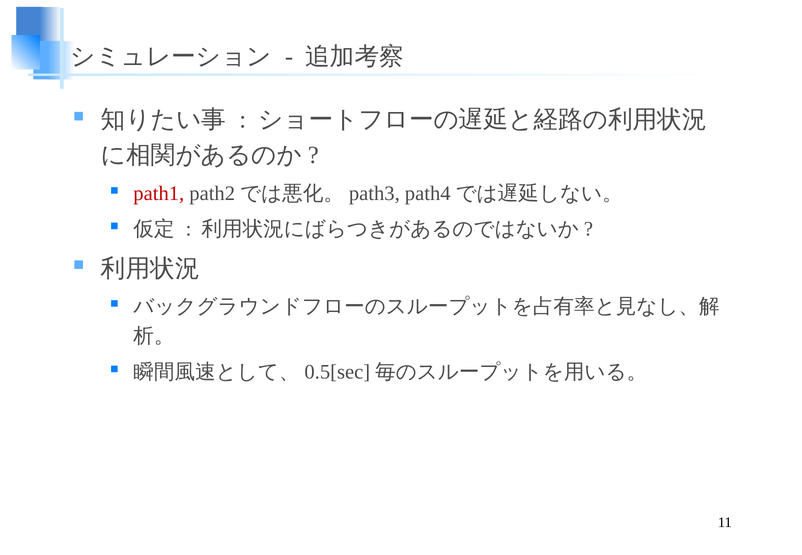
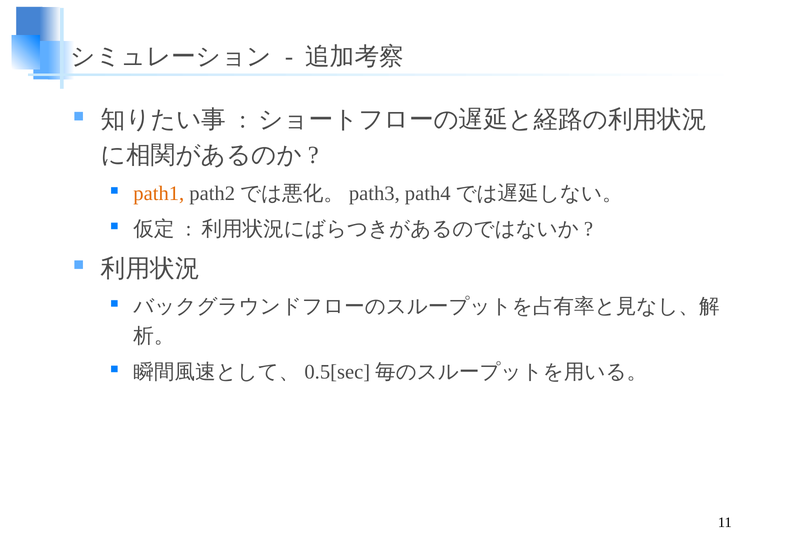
path1 colour: red -> orange (159, 193)
